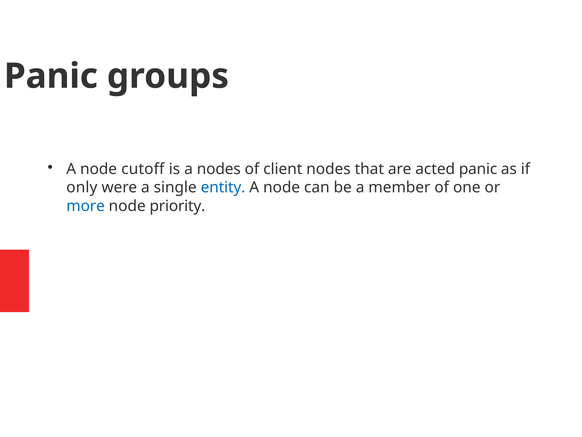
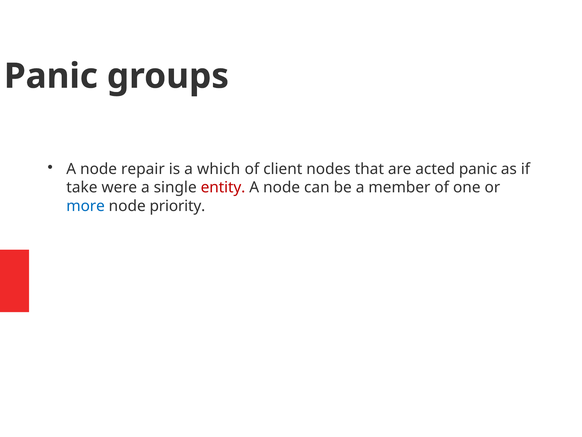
cutoff: cutoff -> repair (143, 169)
a nodes: nodes -> which (219, 169)
only: only -> take (82, 187)
entity colour: blue -> red (223, 187)
